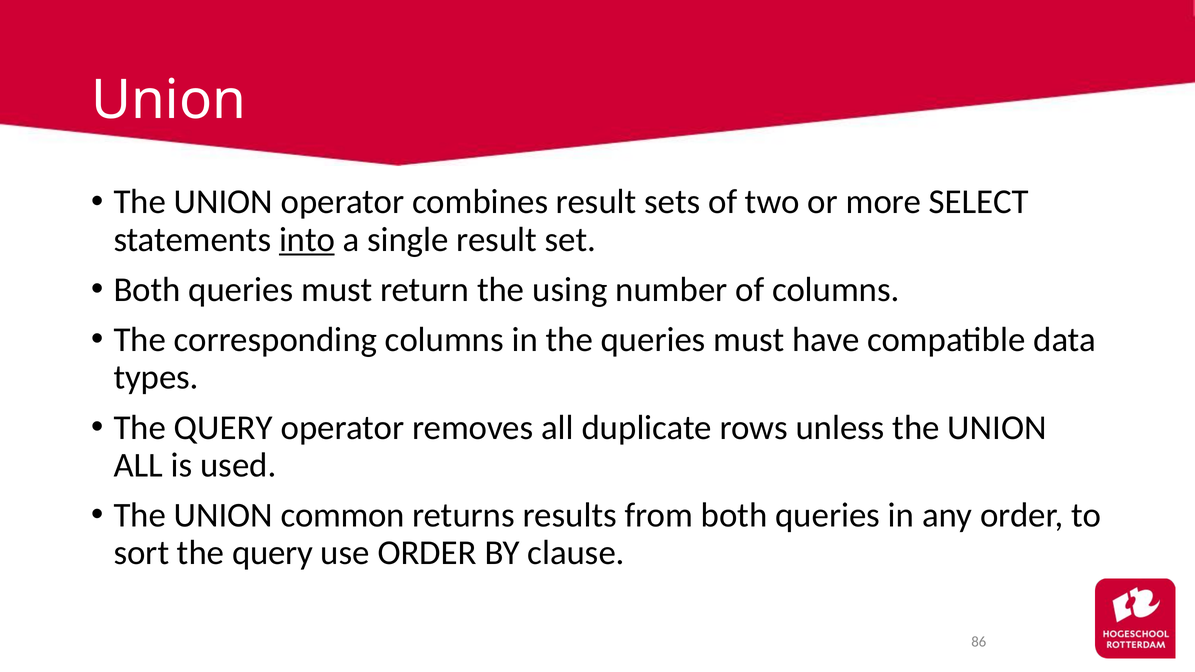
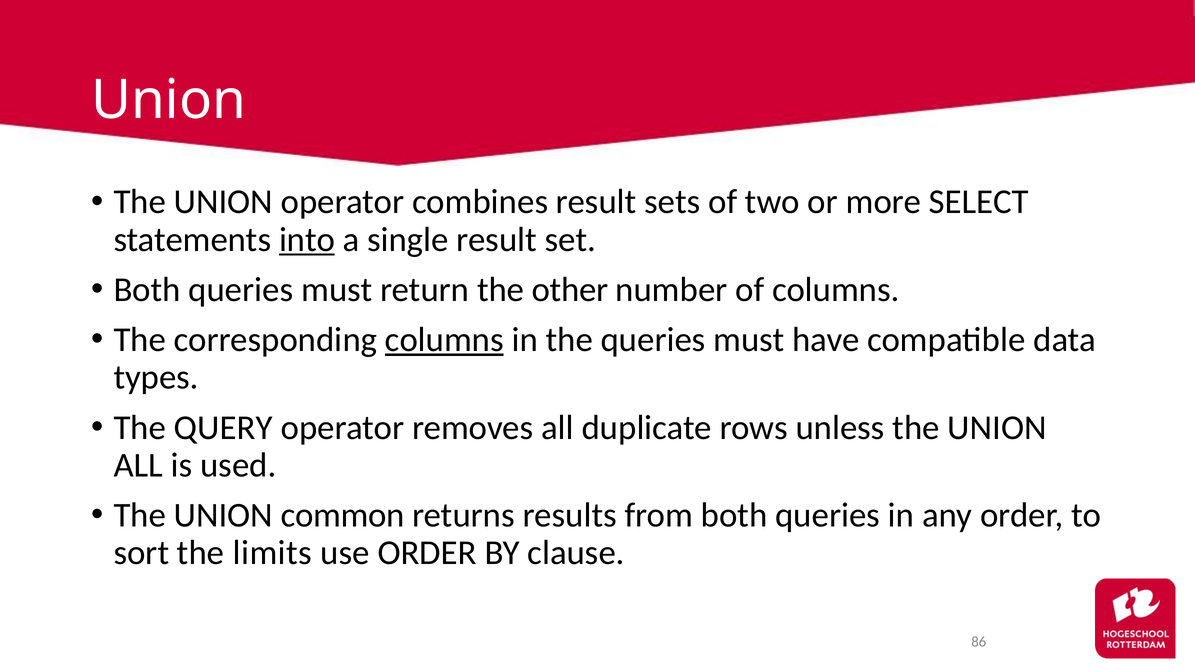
using: using -> other (570, 290)
columns underline: none -> present (444, 340)
sort the query: query -> limits (272, 553)
